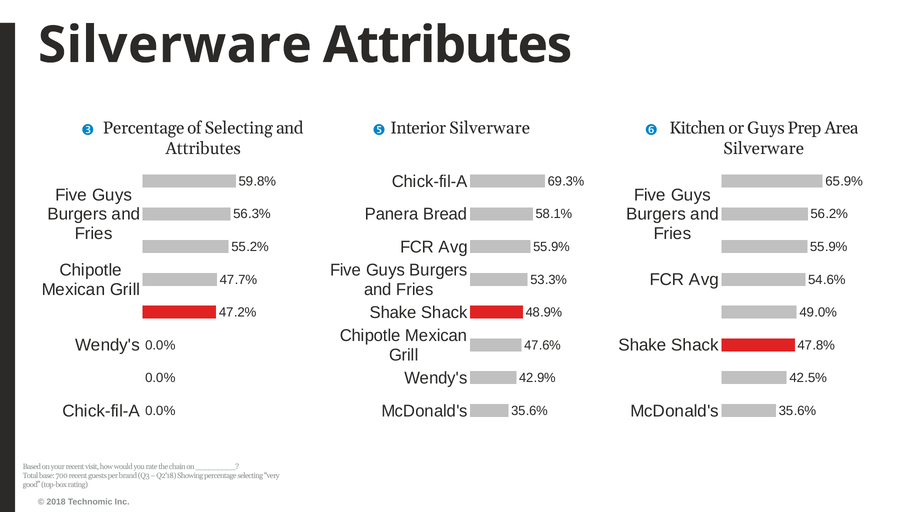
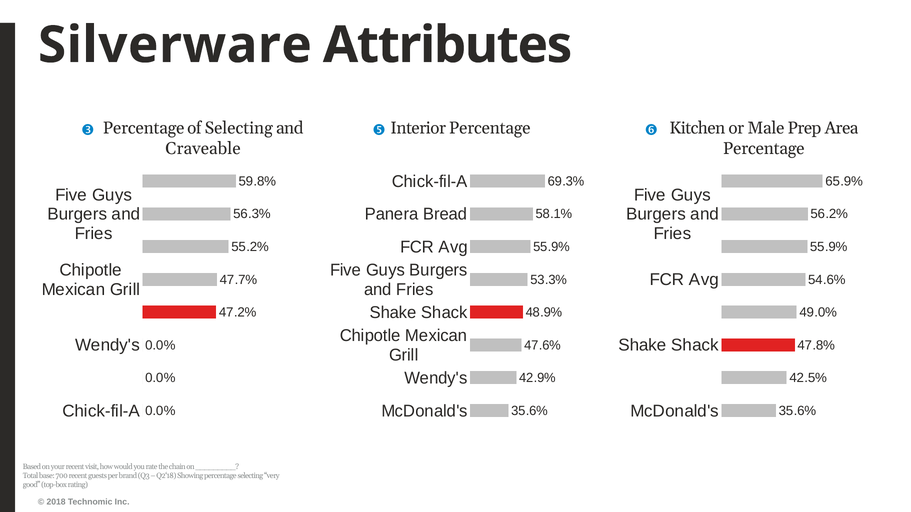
Interior Silverware: Silverware -> Percentage (490, 128)
or Guys: Guys -> Male (766, 128)
Attributes: Attributes -> Craveable (203, 149)
Silverware: Silverware -> Percentage (764, 149)
